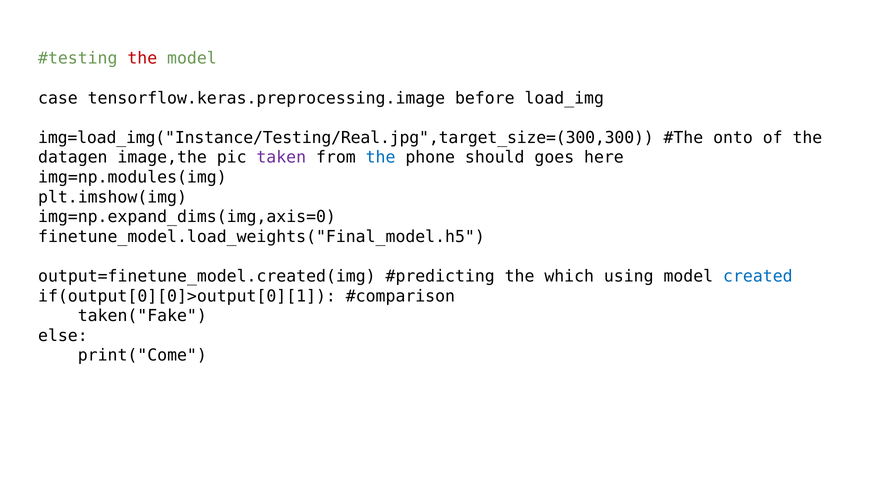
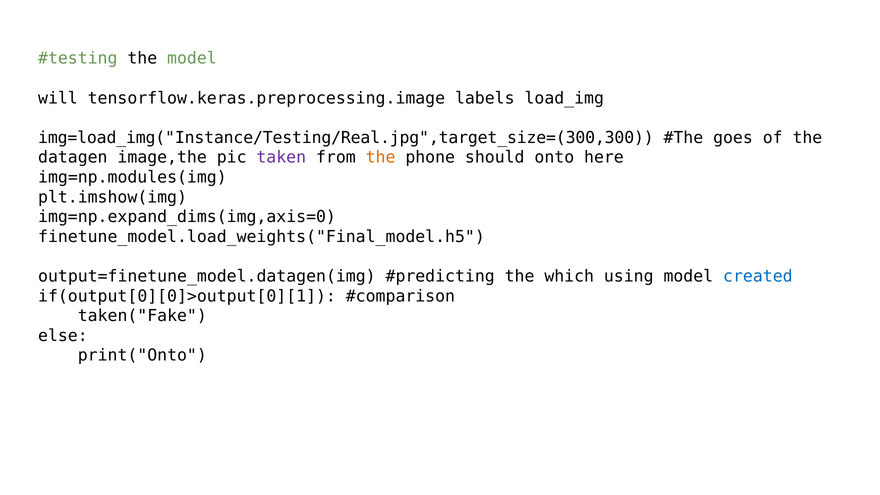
the colour: red -> black (142, 59)
case: case -> will (58, 98)
before: before -> labels (485, 98)
onto: onto -> goes (733, 138)
the colour: blue -> orange (381, 158)
goes: goes -> onto (554, 158)
output=finetune_model.created(img: output=finetune_model.created(img -> output=finetune_model.datagen(img (207, 276)
print("Come: print("Come -> print("Onto (142, 355)
